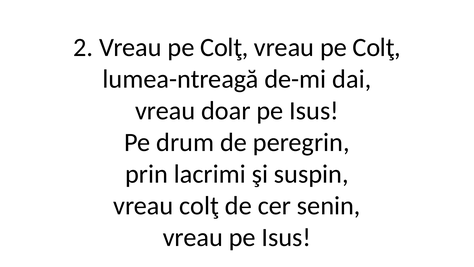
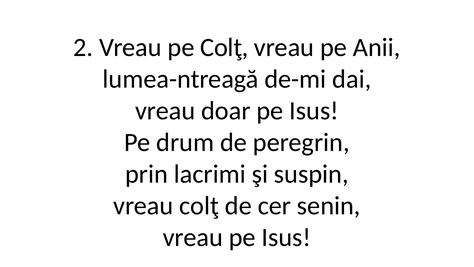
Colţ: Colţ -> Anii (377, 47)
